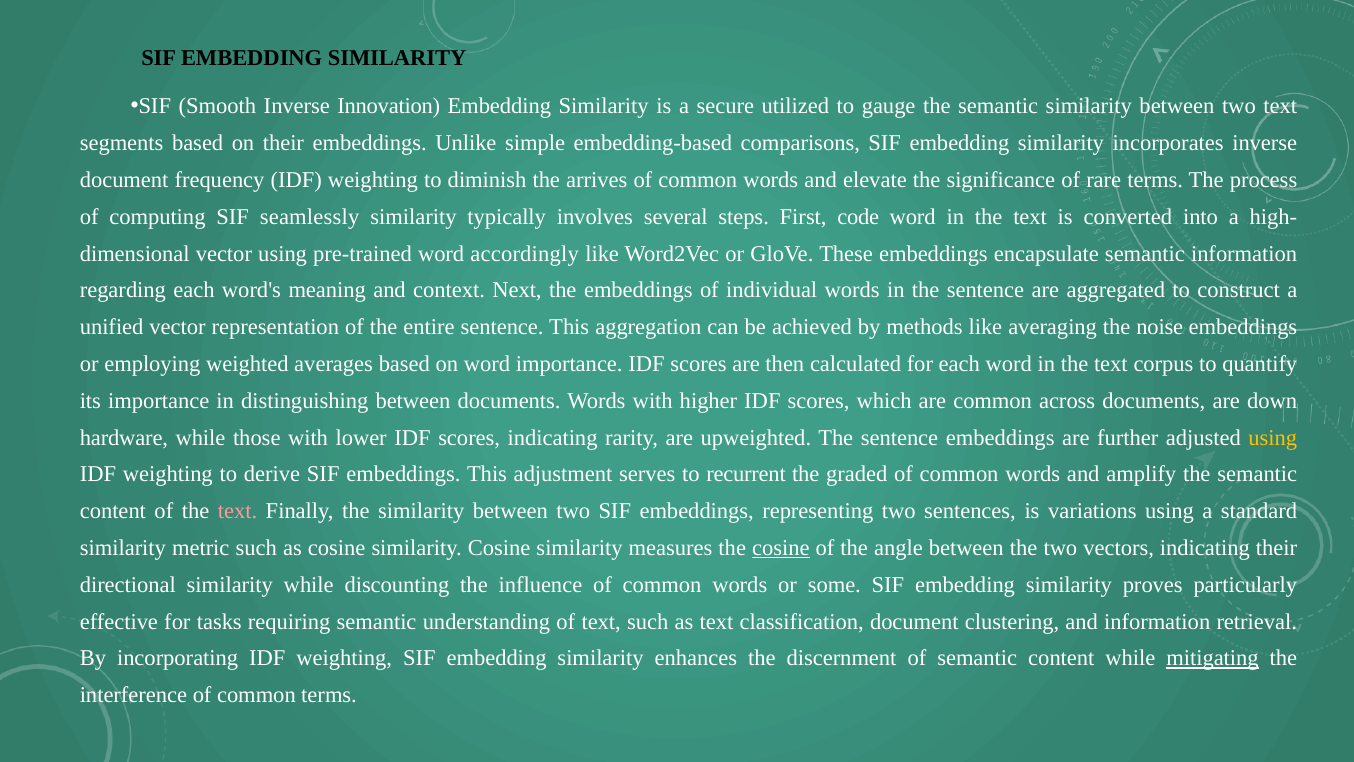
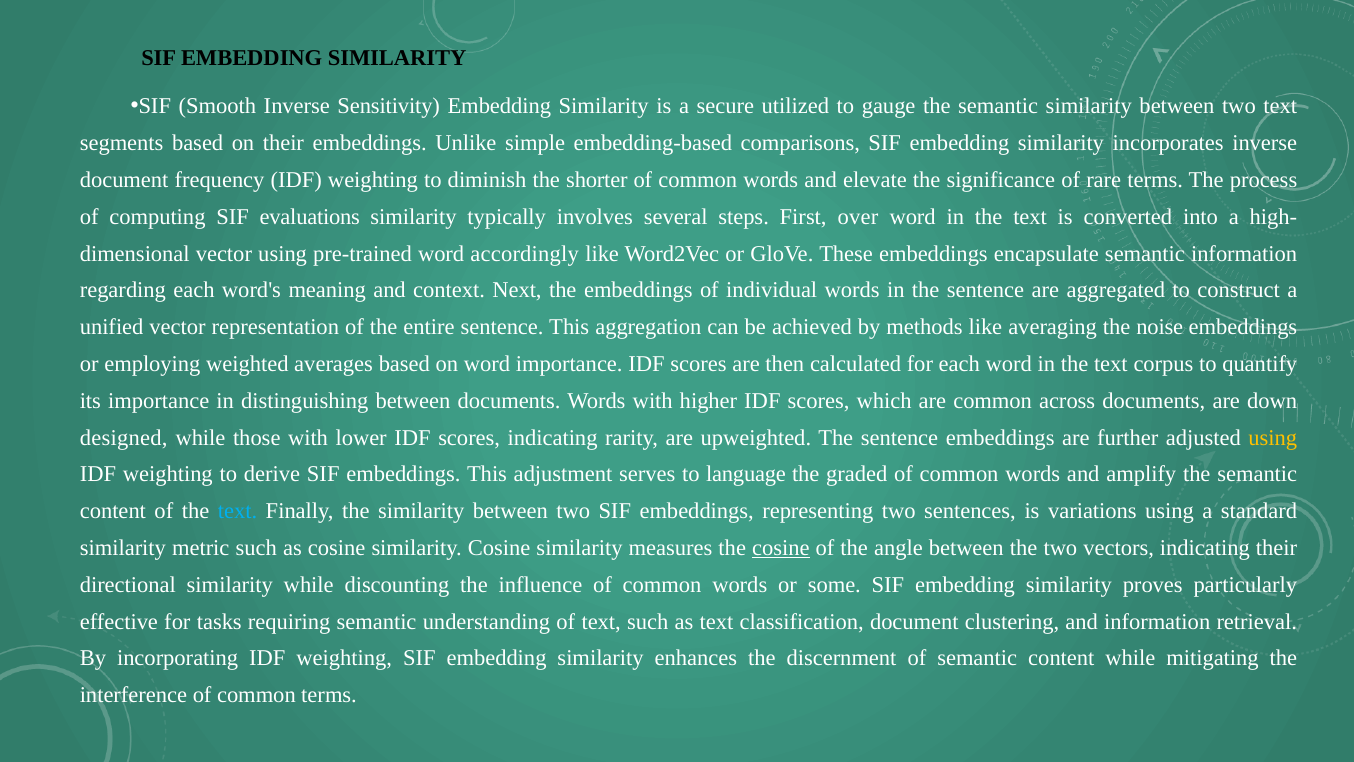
Innovation: Innovation -> Sensitivity (389, 106)
arrives: arrives -> shorter (597, 180)
seamlessly: seamlessly -> evaluations (310, 217)
code: code -> over (858, 217)
hardware: hardware -> designed (124, 437)
recurrent: recurrent -> language (746, 474)
text colour: pink -> light blue (238, 511)
mitigating underline: present -> none (1213, 658)
